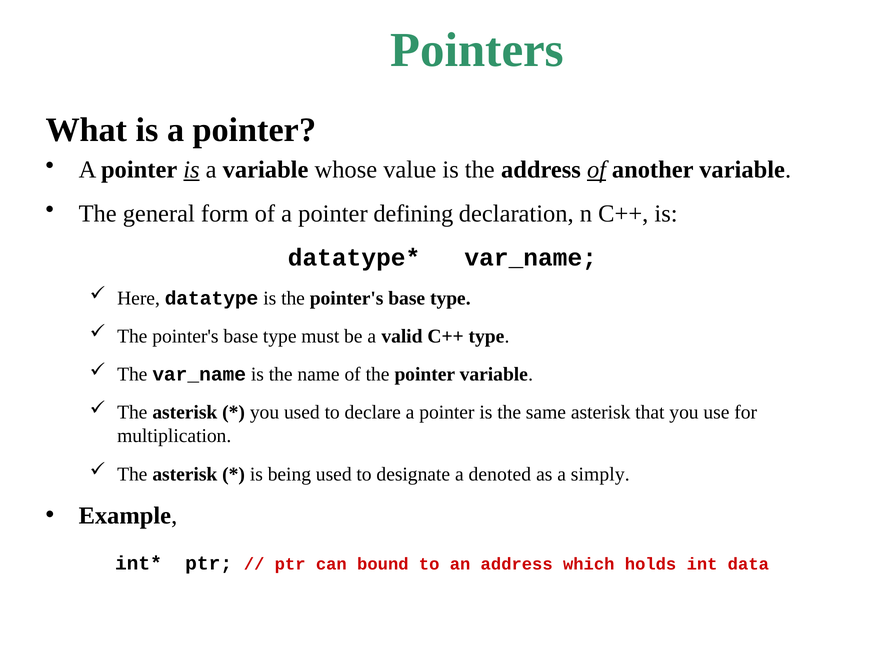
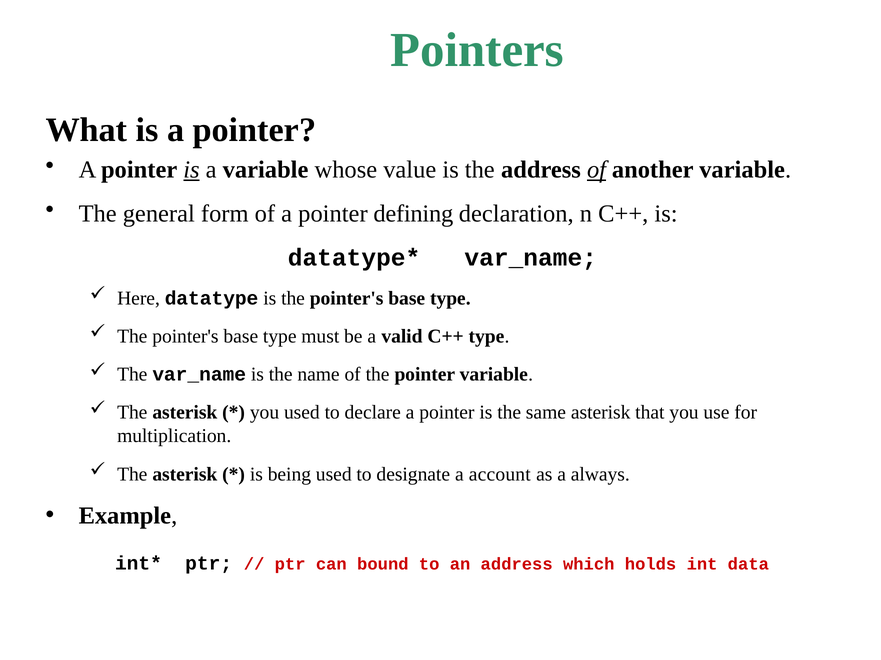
denoted: denoted -> account (500, 475)
simply: simply -> always (600, 475)
